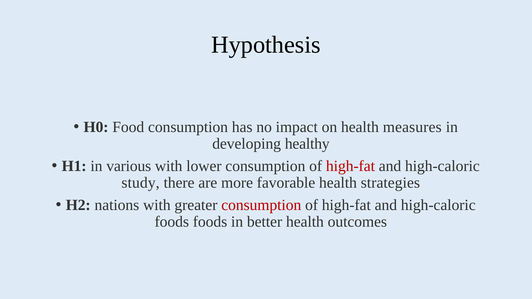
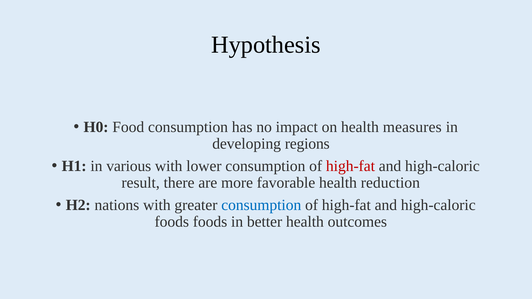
healthy: healthy -> regions (307, 144)
study: study -> result (141, 183)
strategies: strategies -> reduction (390, 183)
consumption colour: red -> blue (261, 205)
